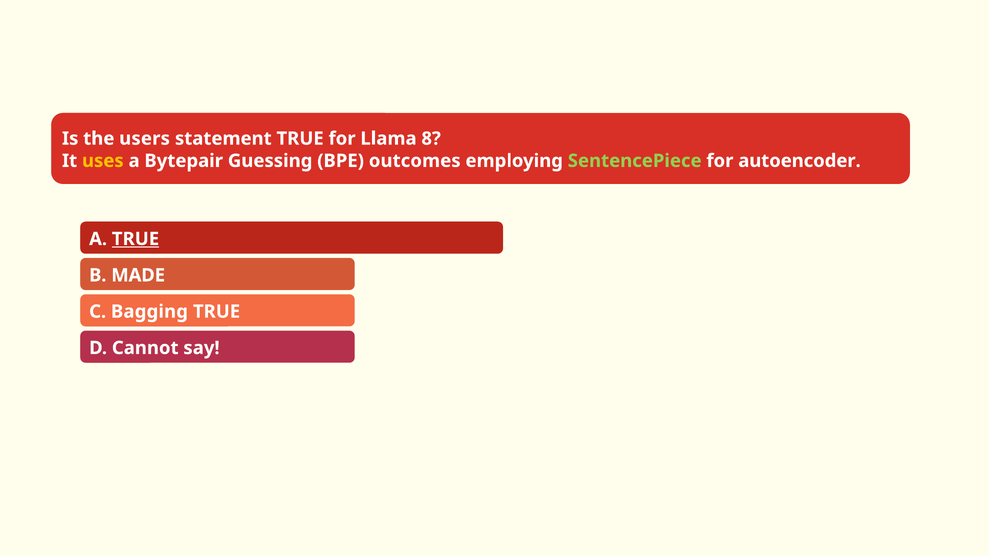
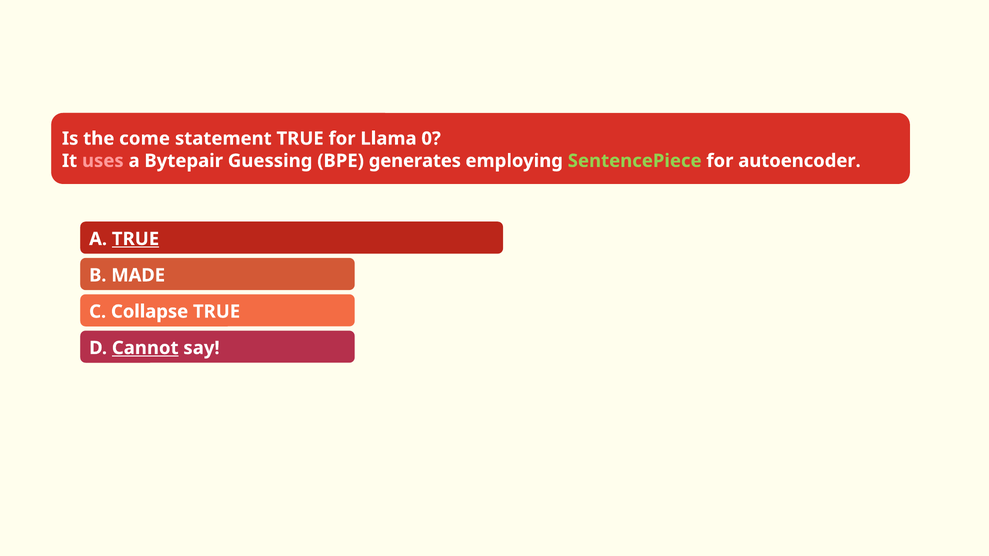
users: users -> come (145, 139)
8: 8 -> 0 (431, 139)
uses colour: yellow -> pink (103, 161)
outcomes: outcomes -> generates (415, 161)
Bagging: Bagging -> Collapse (150, 312)
Cannot underline: none -> present (145, 348)
